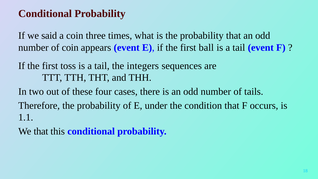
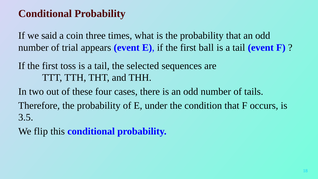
of coin: coin -> trial (70, 48)
integers: integers -> selected (143, 66)
1.1: 1.1 -> 3.5 (26, 117)
We that: that -> flip (41, 131)
